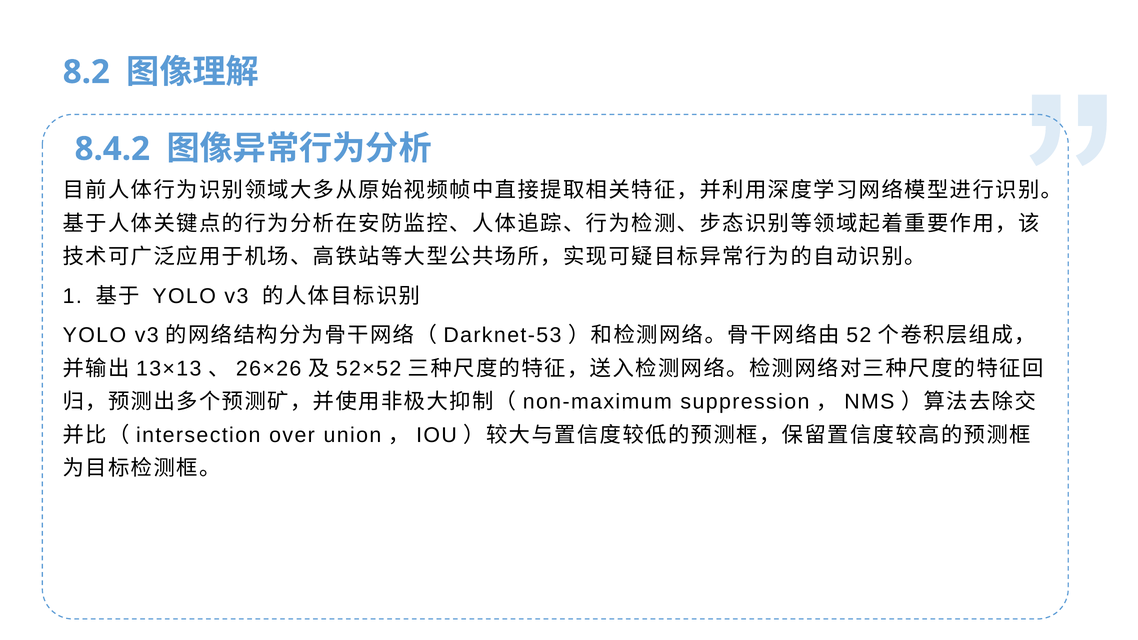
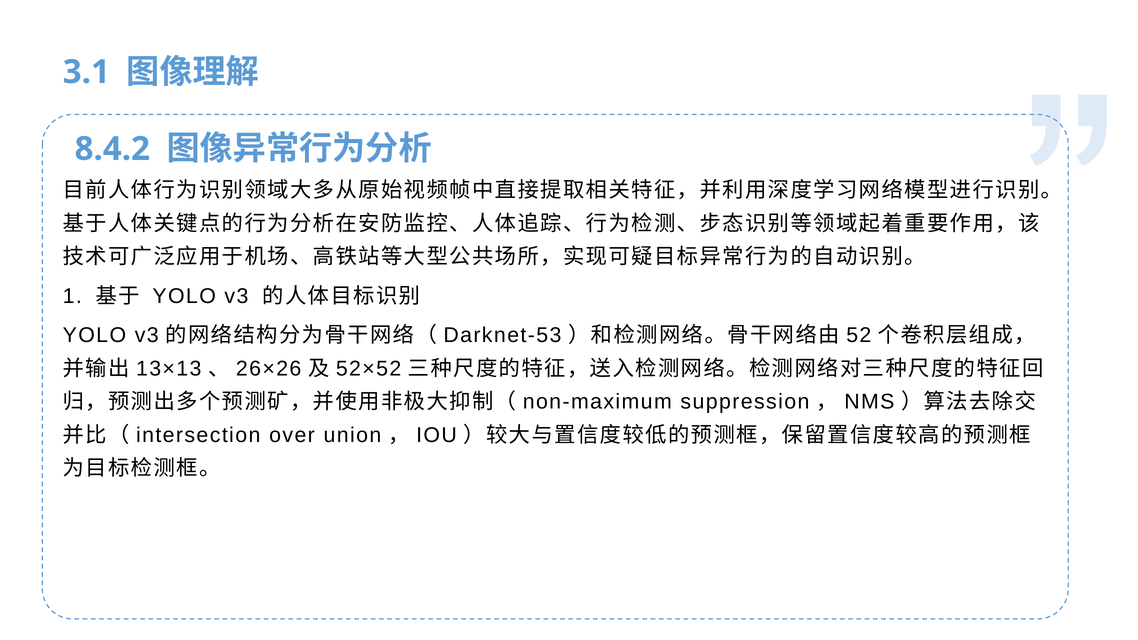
8.2: 8.2 -> 3.1 (86, 72)
